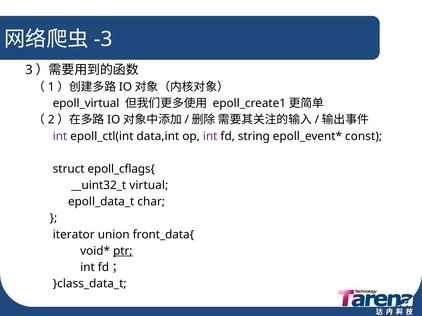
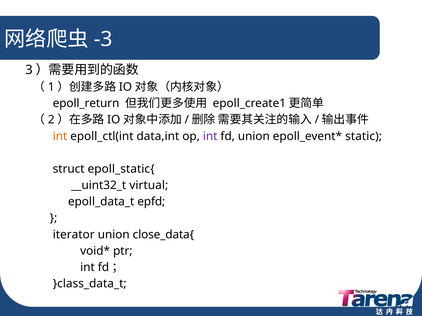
epoll_virtual: epoll_virtual -> epoll_return (86, 104)
int colour: purple -> orange (60, 136)
fd string: string -> union (254, 136)
const: const -> static (364, 136)
epoll_cflags{: epoll_cflags{ -> epoll_static{ (121, 169)
char: char -> epfd (151, 202)
front_data{: front_data{ -> close_data{ (163, 235)
ptr underline: present -> none (123, 251)
